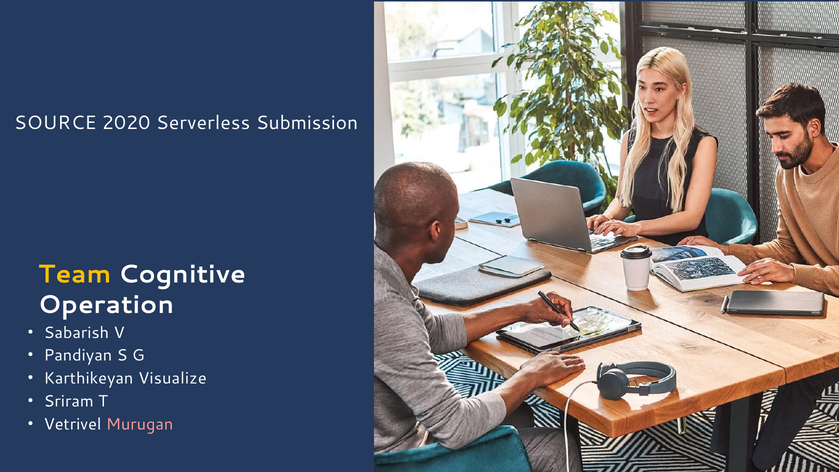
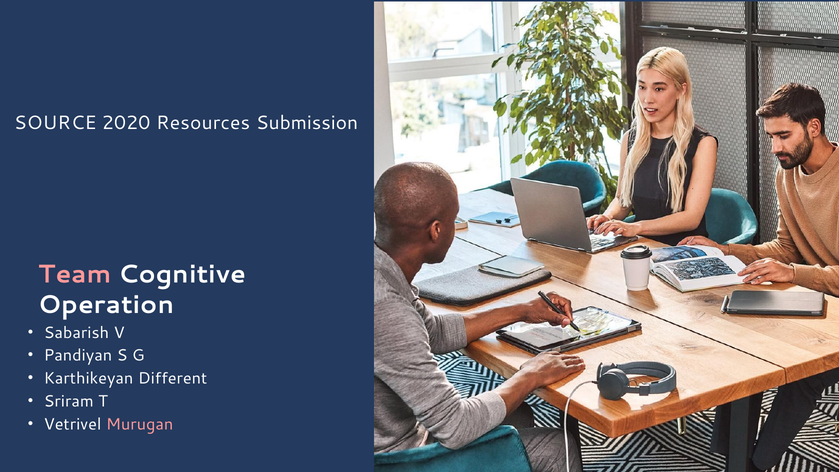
Serverless: Serverless -> Resources (203, 123)
Team colour: yellow -> pink (75, 274)
Visualize: Visualize -> Different (173, 378)
